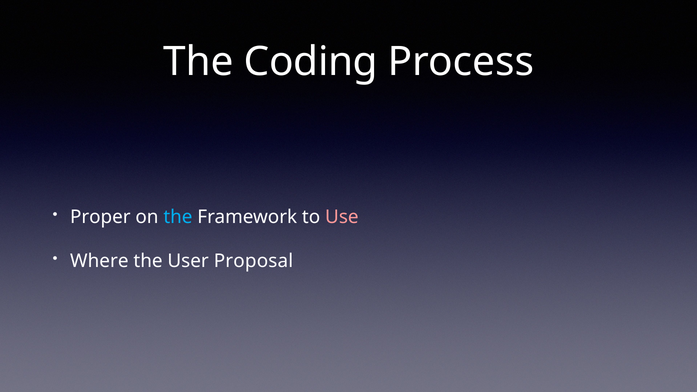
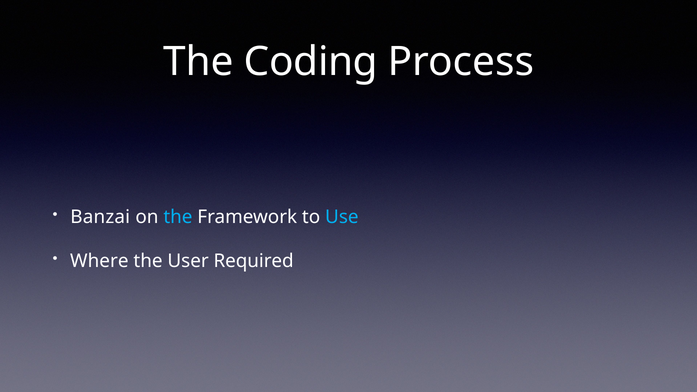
Proper: Proper -> Banzai (100, 217)
Use colour: pink -> light blue (342, 217)
Proposal: Proposal -> Required (254, 261)
